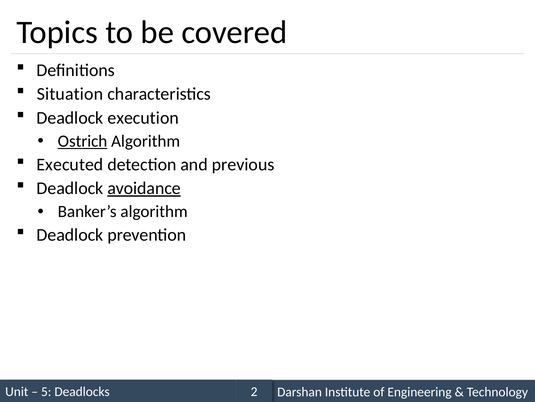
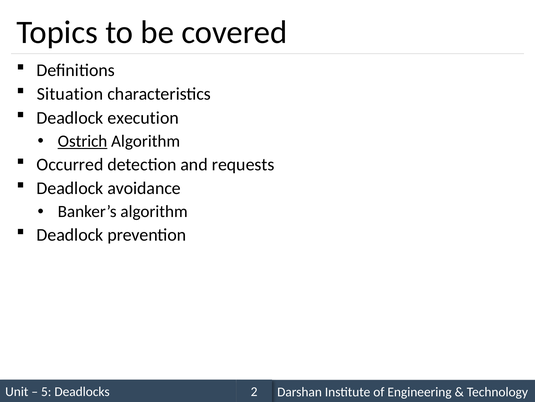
Executed: Executed -> Occurred (70, 164)
previous: previous -> requests (243, 164)
avoidance underline: present -> none (144, 188)
